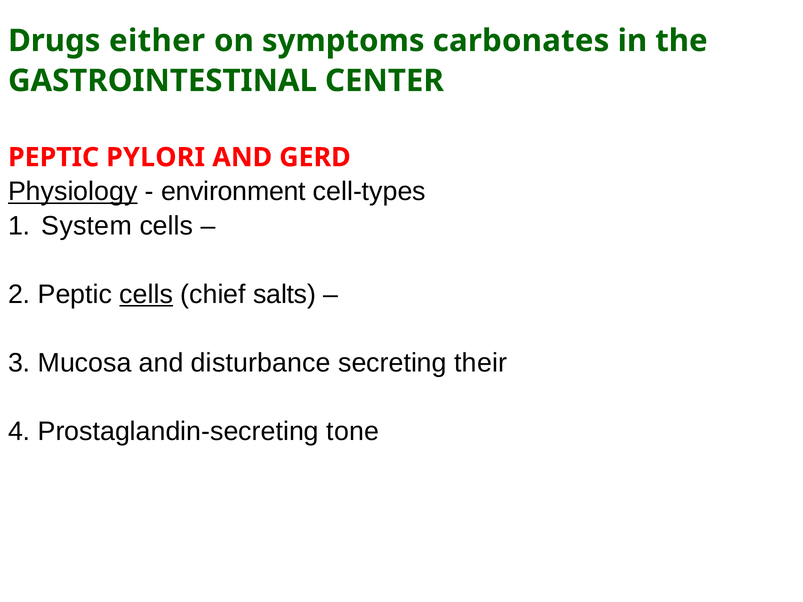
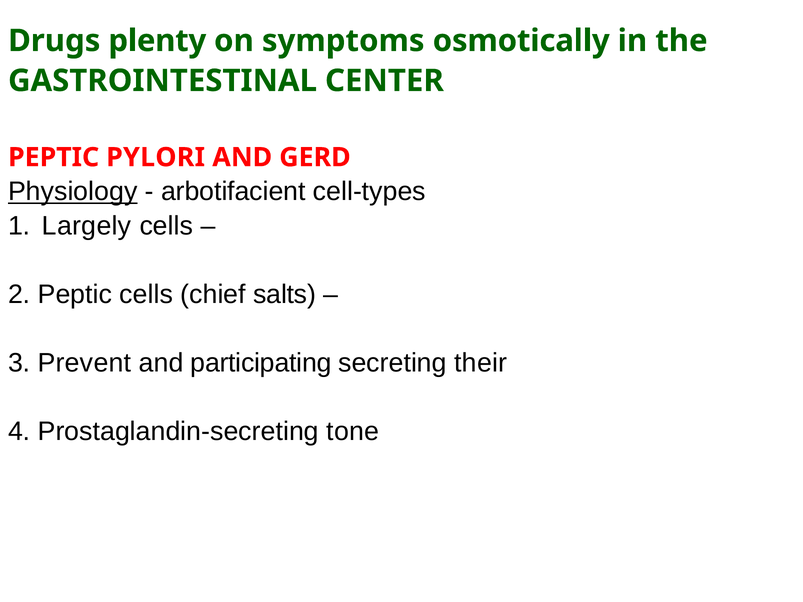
either: either -> plenty (157, 41)
carbonates: carbonates -> osmotically (521, 41)
environment: environment -> arbotifacient (233, 192)
System: System -> Largely (87, 226)
cells underline: present -> none (146, 294)
Mucosa: Mucosa -> Prevent (84, 363)
disturbance: disturbance -> participating (261, 363)
